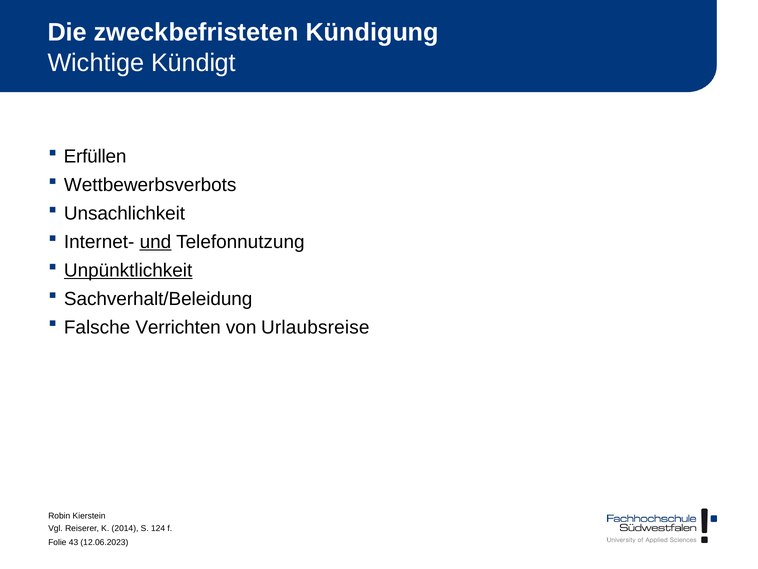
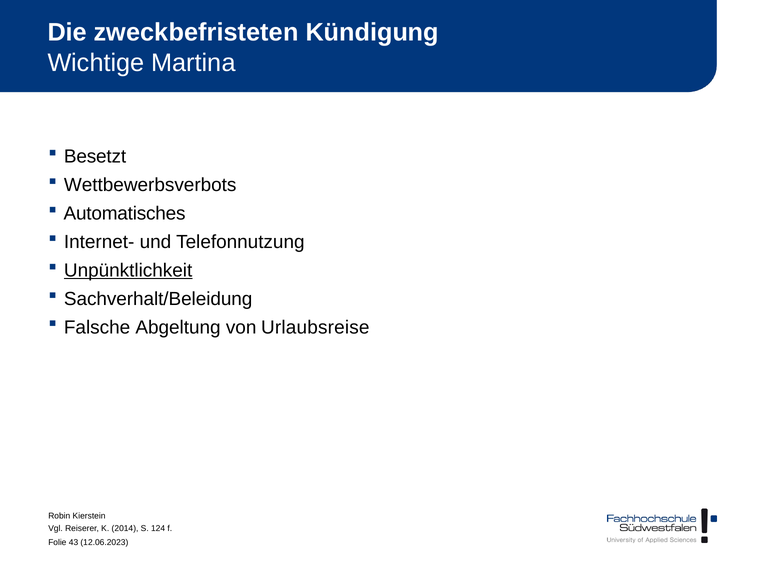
Kündigt: Kündigt -> Martina (193, 63)
Erfüllen: Erfüllen -> Besetzt (95, 156)
Unsachlichkeit: Unsachlichkeit -> Automatisches (125, 213)
und underline: present -> none (155, 242)
Verrichten: Verrichten -> Abgeltung (178, 327)
